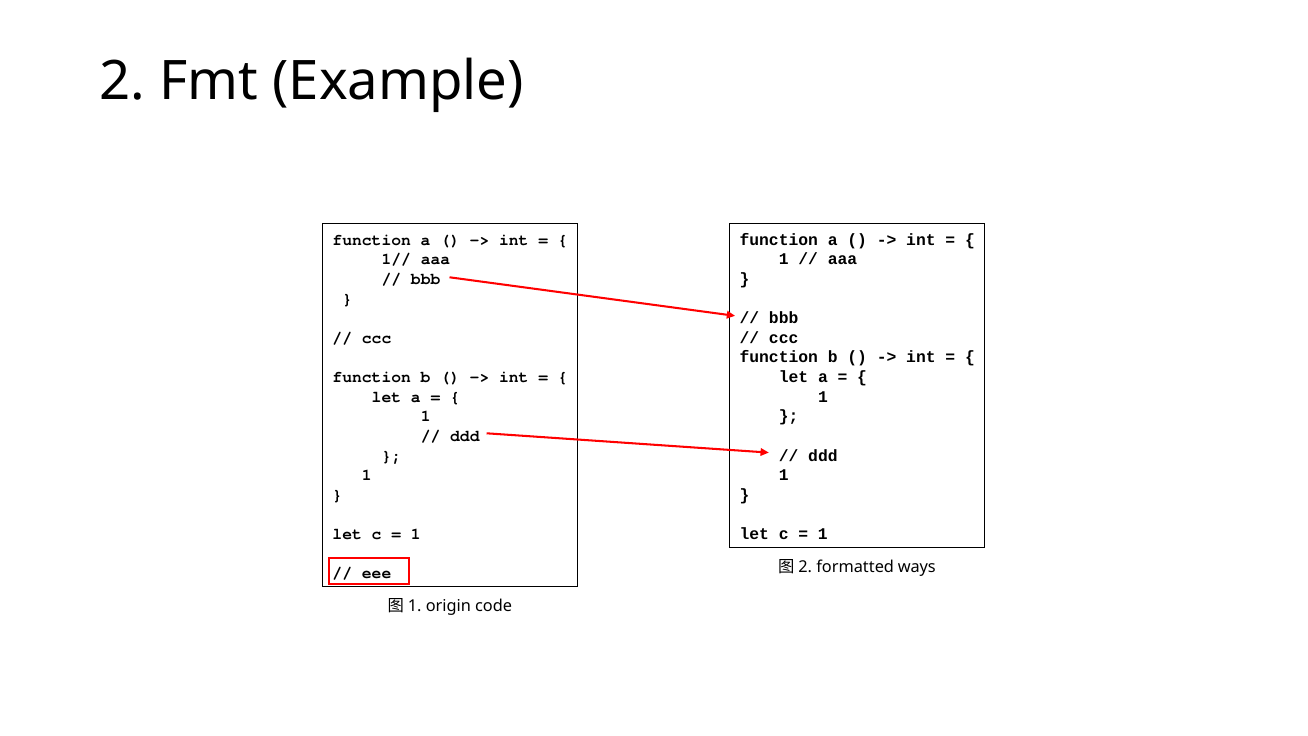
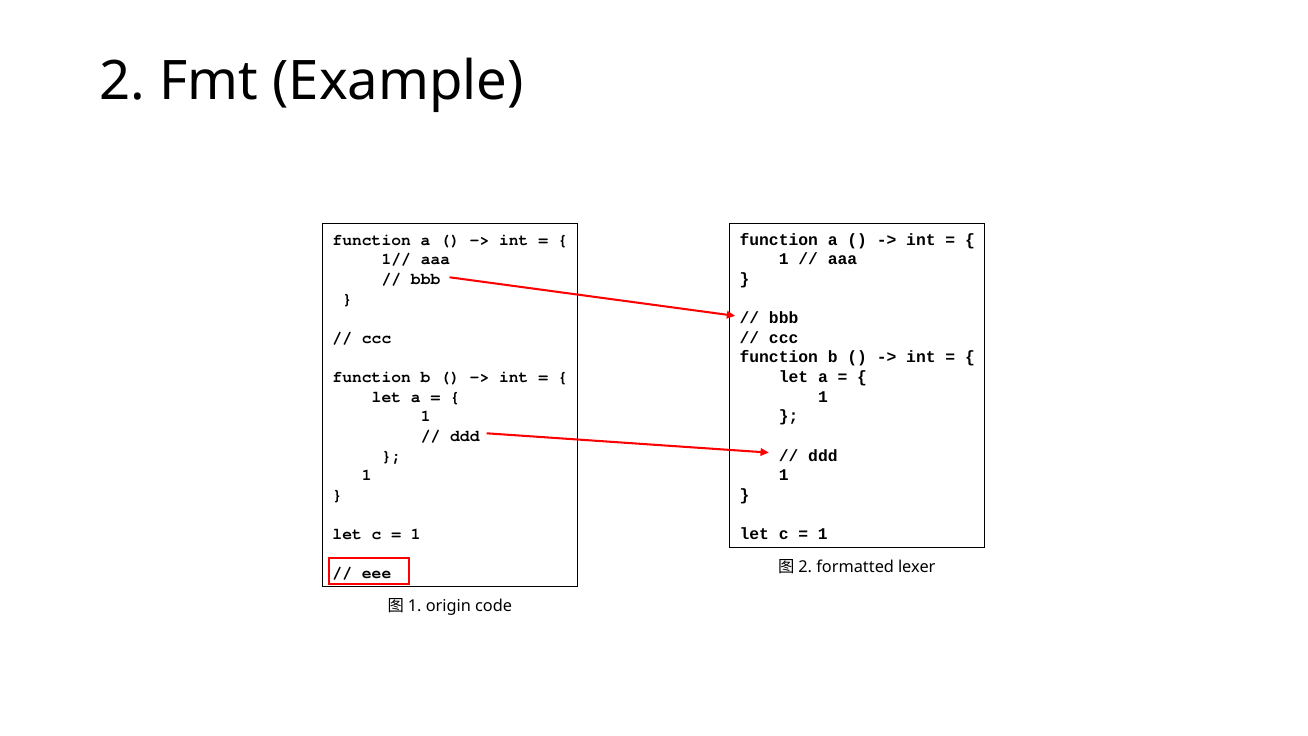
ways: ways -> lexer (917, 566)
